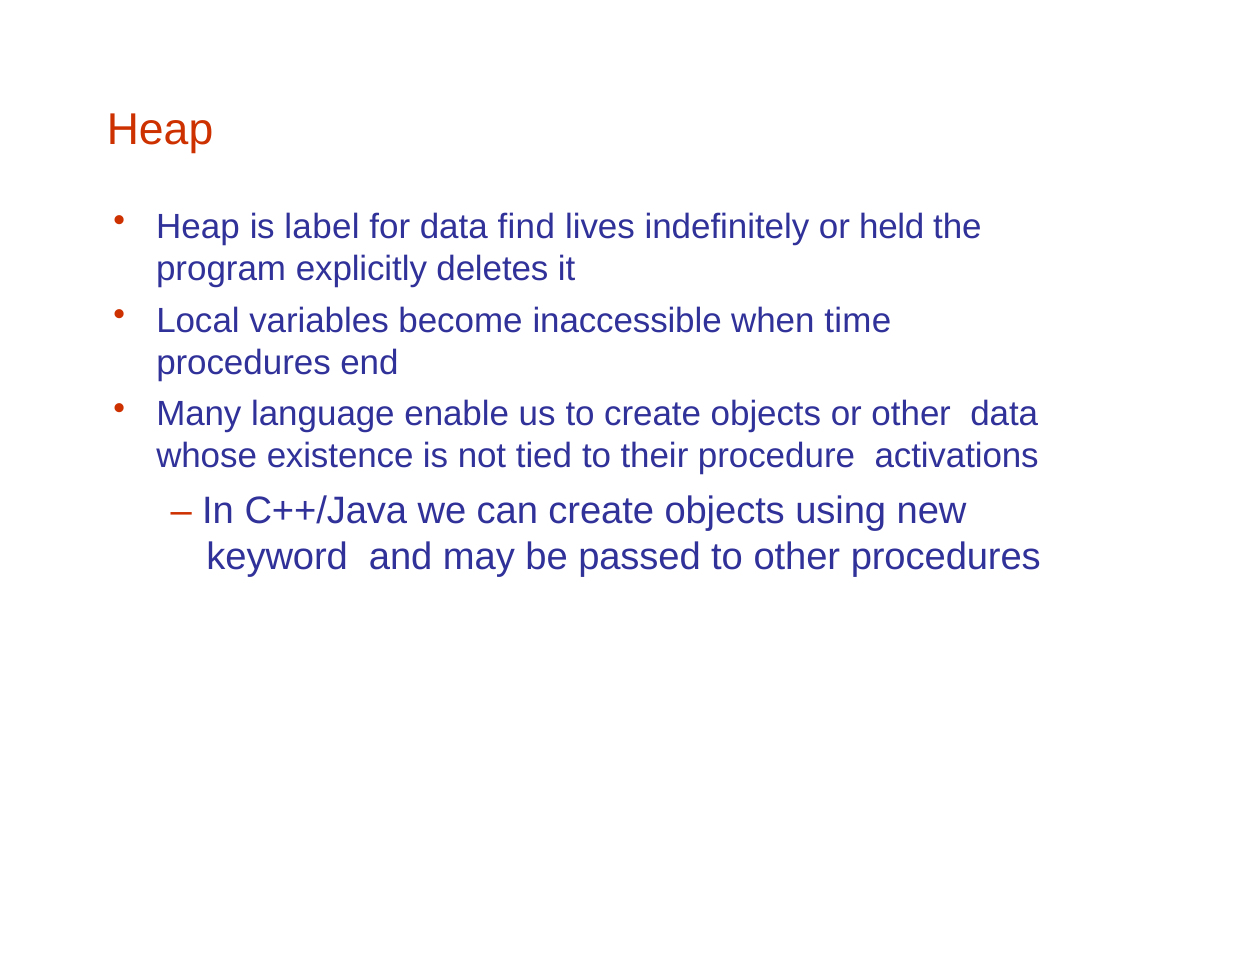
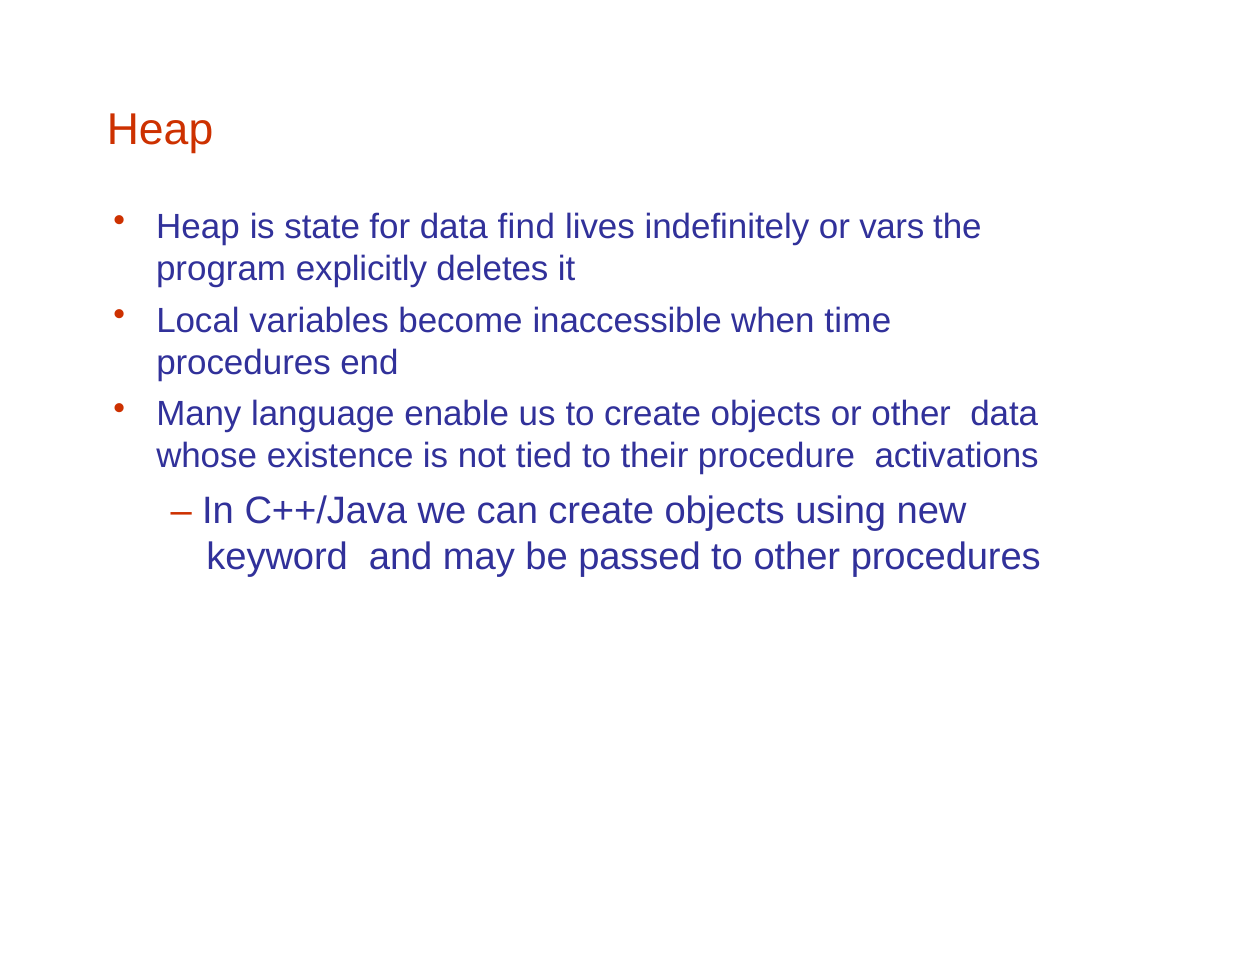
label: label -> state (322, 226)
held: held -> vars (892, 226)
